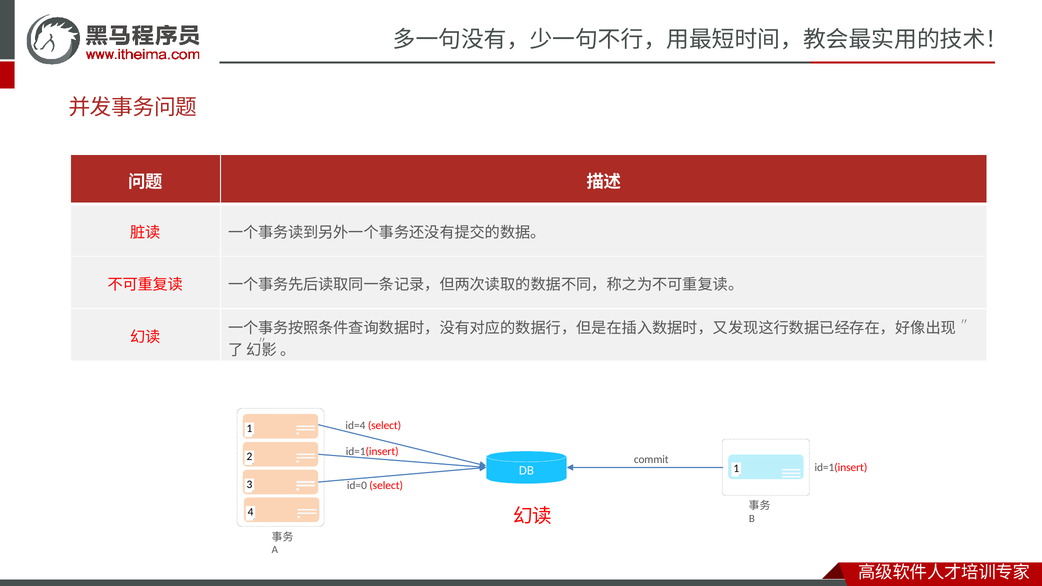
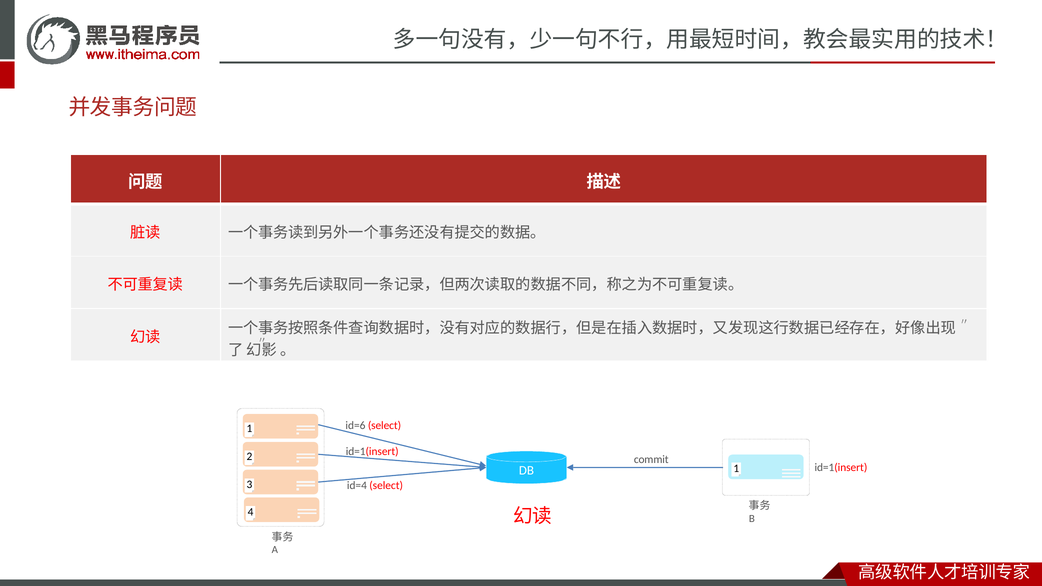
id=4: id=4 -> id=6 (355, 426)
id=0: id=0 -> id=4 (357, 486)
